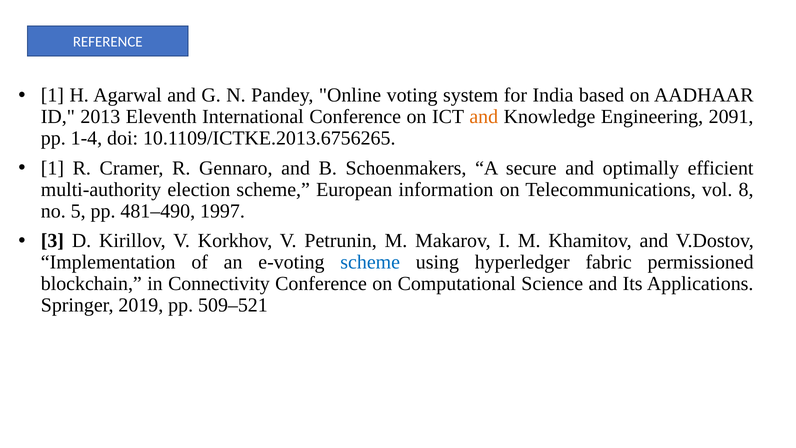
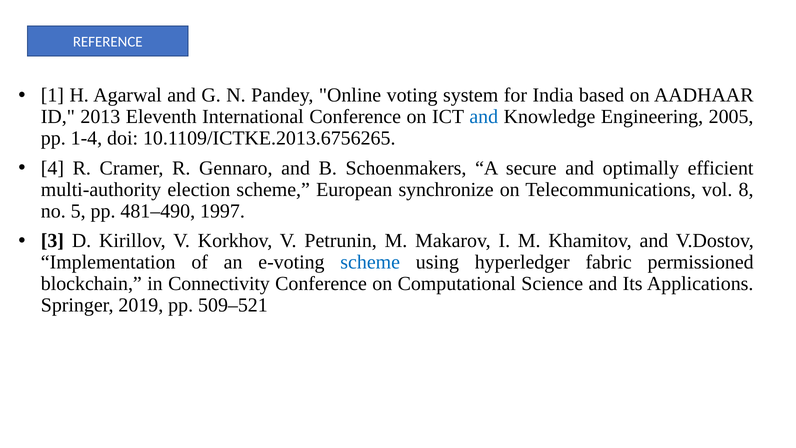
and colour: orange -> blue (484, 117)
2091: 2091 -> 2005 (731, 117)
1: 1 -> 4 (52, 168)
information: information -> synchronize (446, 189)
